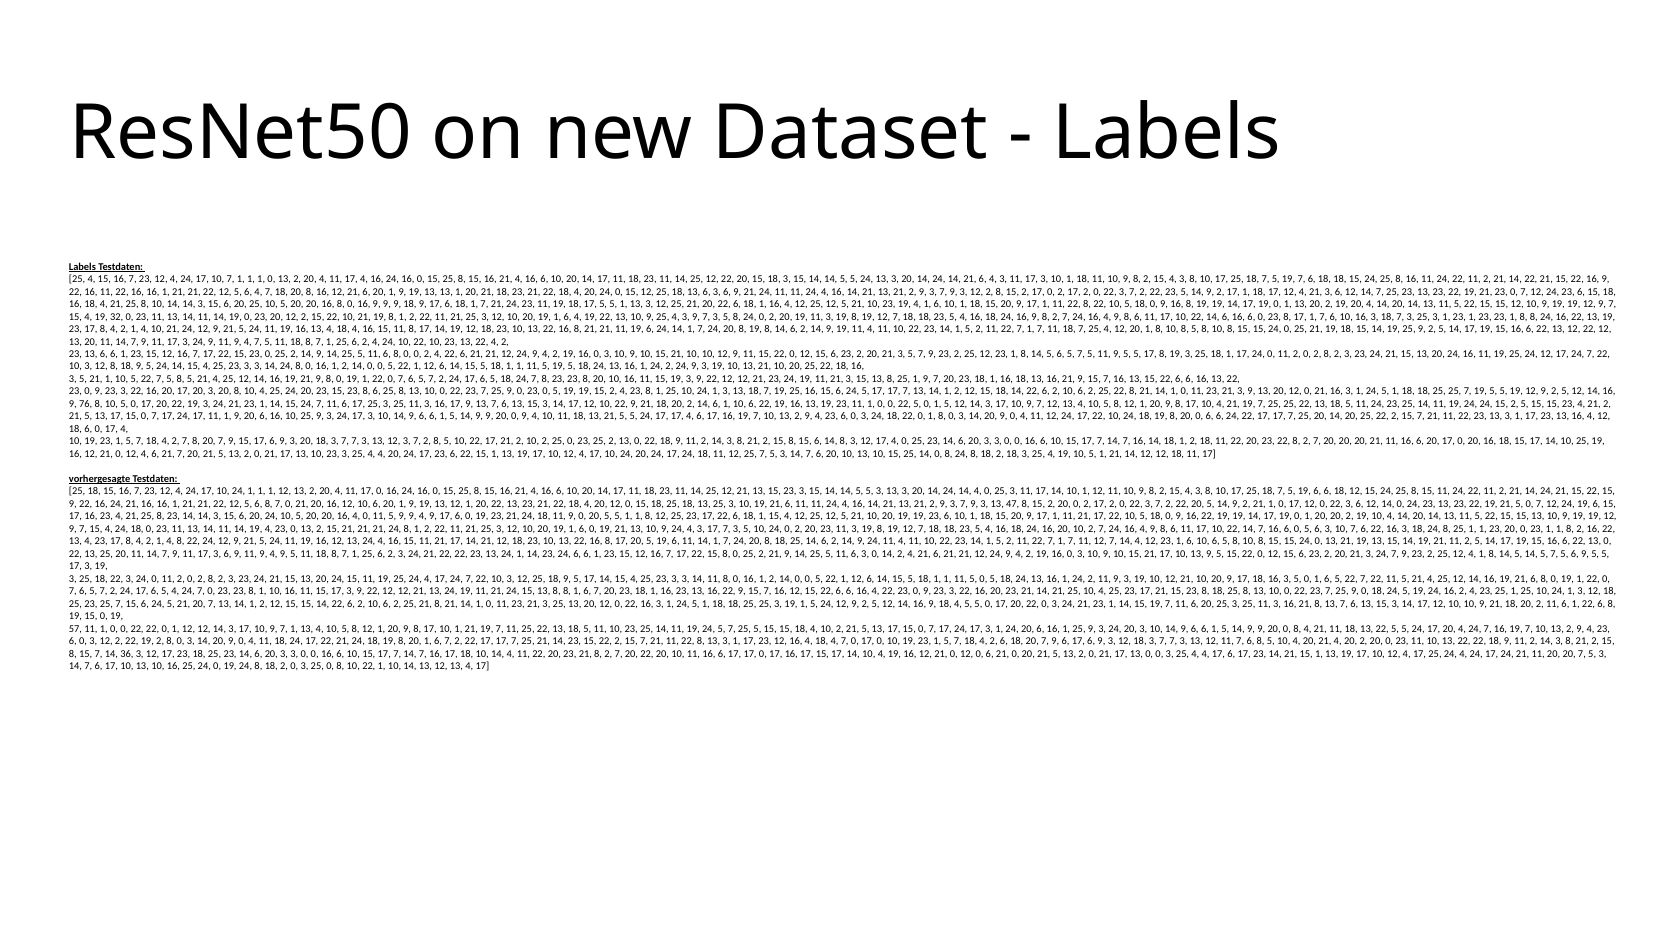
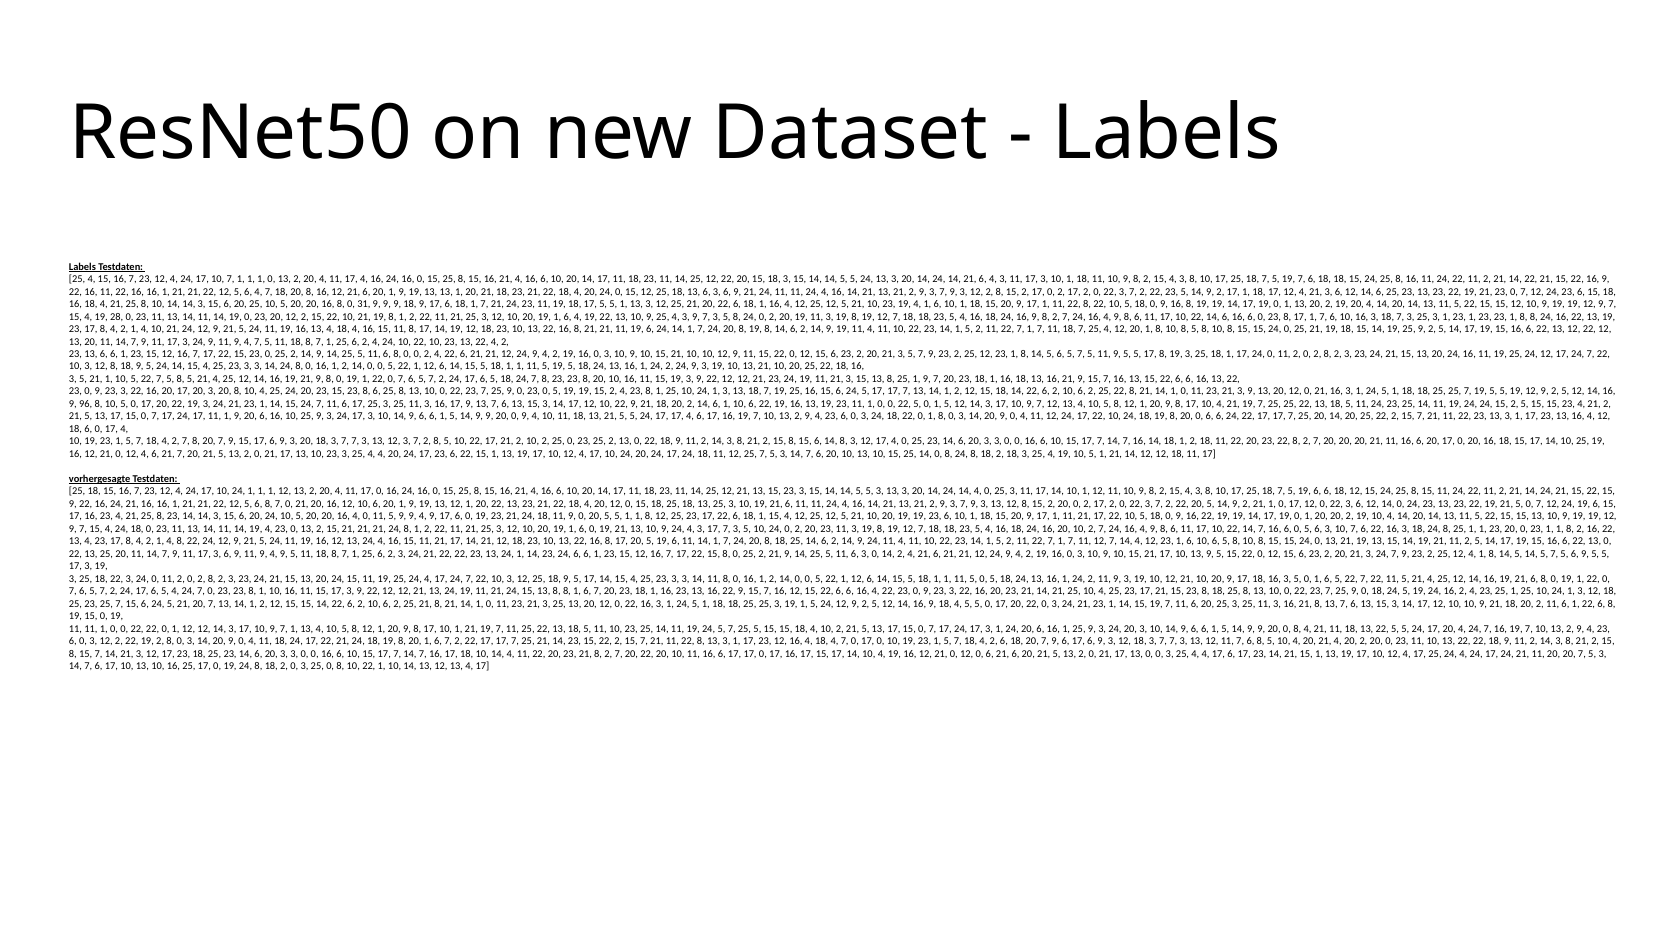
12 14 7: 7 -> 6 (1380, 291)
16 8 0 16: 16 -> 31 (364, 304)
32: 32 -> 28 (117, 316)
76: 76 -> 96 (86, 404)
9 3 13 47: 47 -> 12 (1013, 504)
57: 57 -> 11 (76, 628)
7 14 36: 36 -> 21 (127, 653)
6 21 0: 0 -> 6 (1015, 653)
16 25 24: 24 -> 17 (204, 666)
